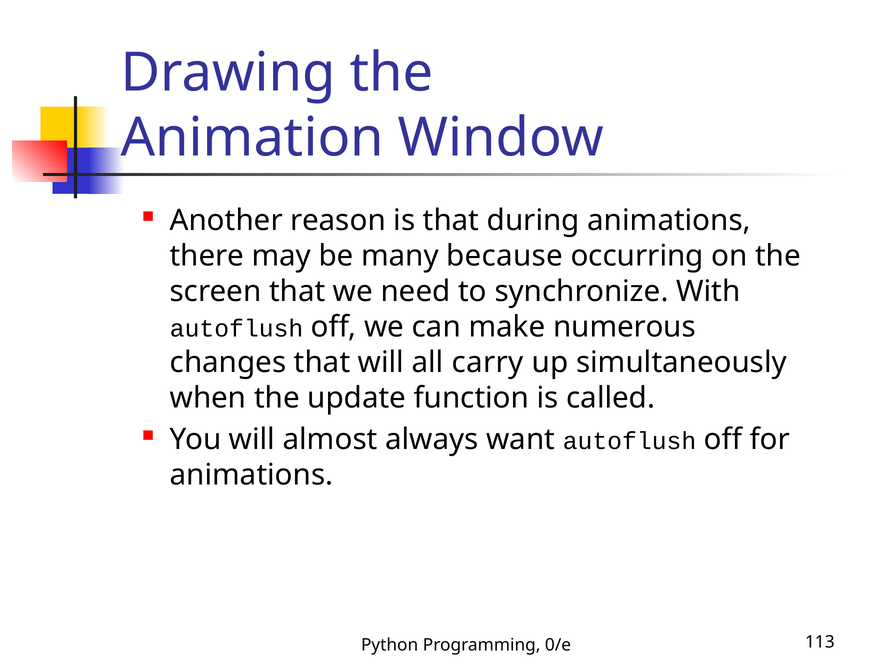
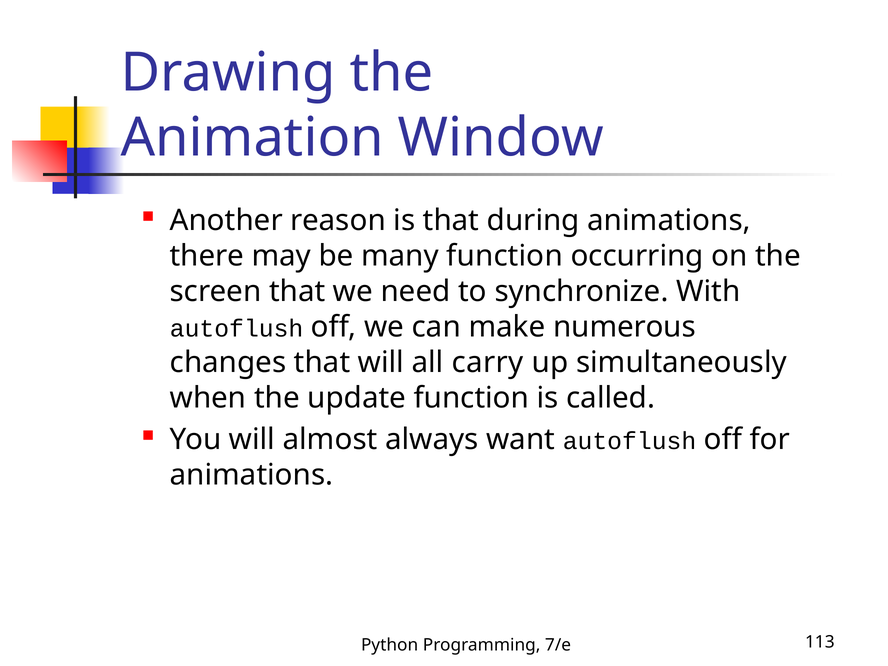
many because: because -> function (505, 256)
0/e: 0/e -> 7/e (558, 645)
